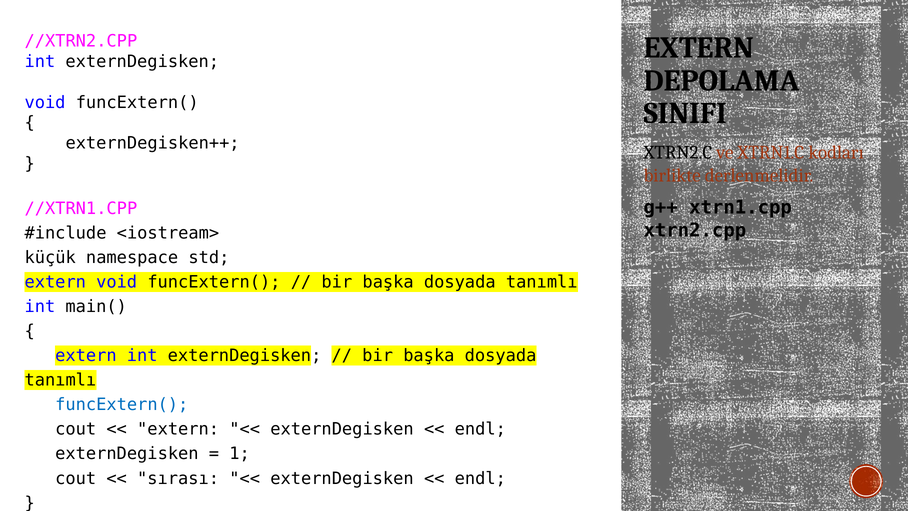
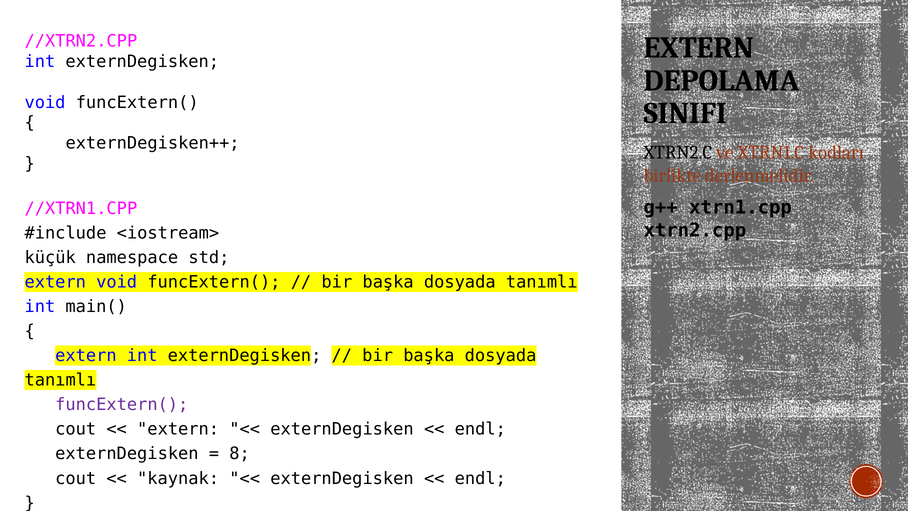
funcExtern( colour: blue -> purple (122, 405)
1: 1 -> 8 (240, 454)
sırası: sırası -> kaynak (178, 478)
